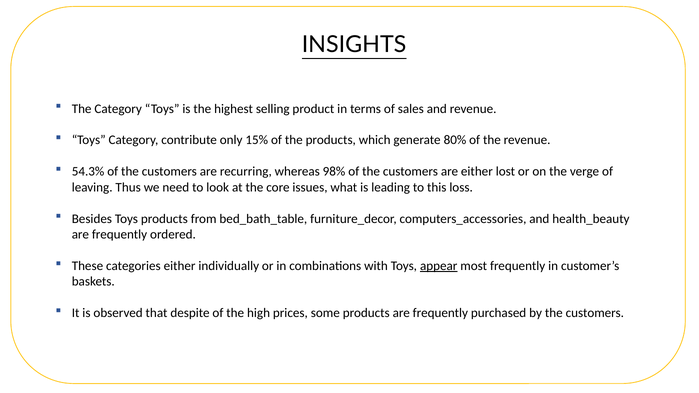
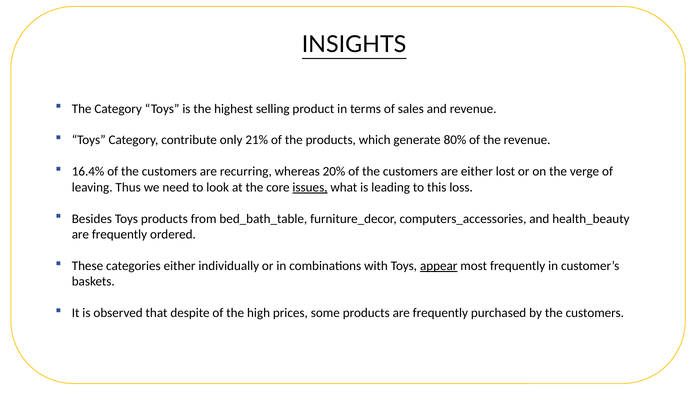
15%: 15% -> 21% (257, 140)
54.3%: 54.3% -> 16.4% (88, 172)
98%: 98% -> 20% (334, 172)
issues underline: none -> present (310, 187)
